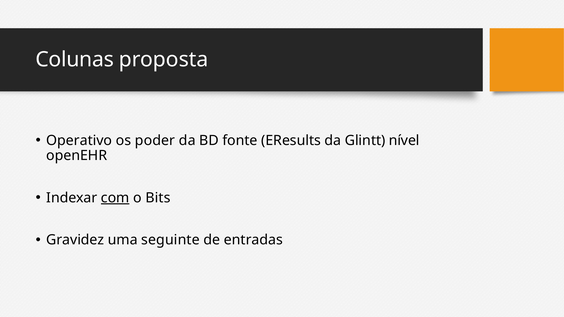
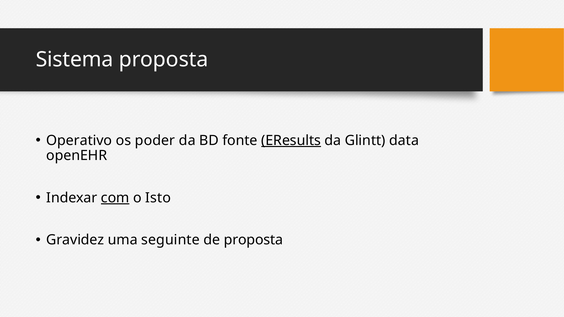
Colunas: Colunas -> Sistema (75, 60)
EResults underline: none -> present (291, 141)
nível: nível -> data (404, 141)
Bits: Bits -> Isto (158, 198)
de entradas: entradas -> proposta (253, 240)
